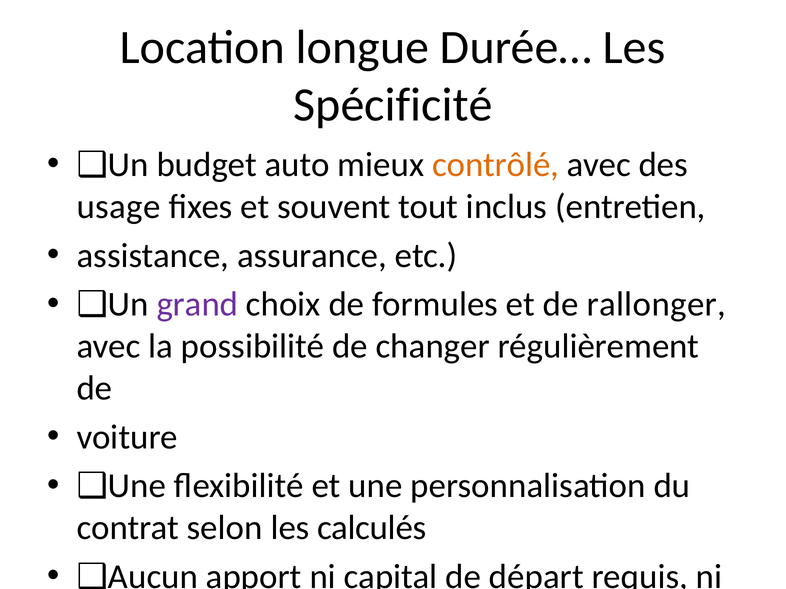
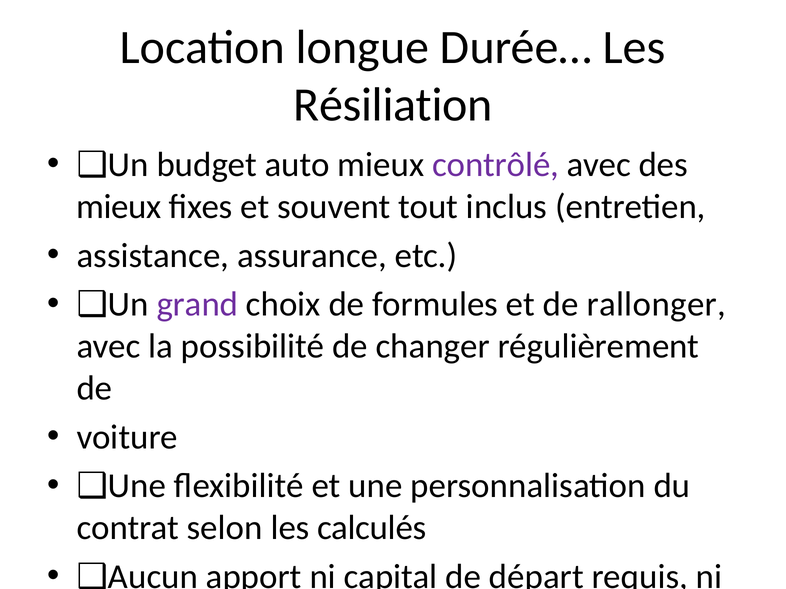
Spécificité: Spécificité -> Résiliation (393, 105)
contrôlé colour: orange -> purple (496, 165)
usage: usage -> mieux (119, 207)
